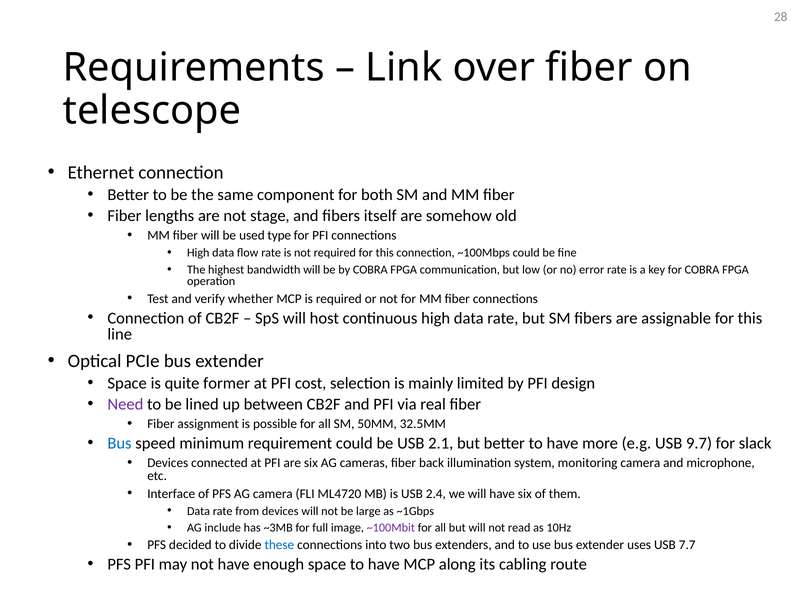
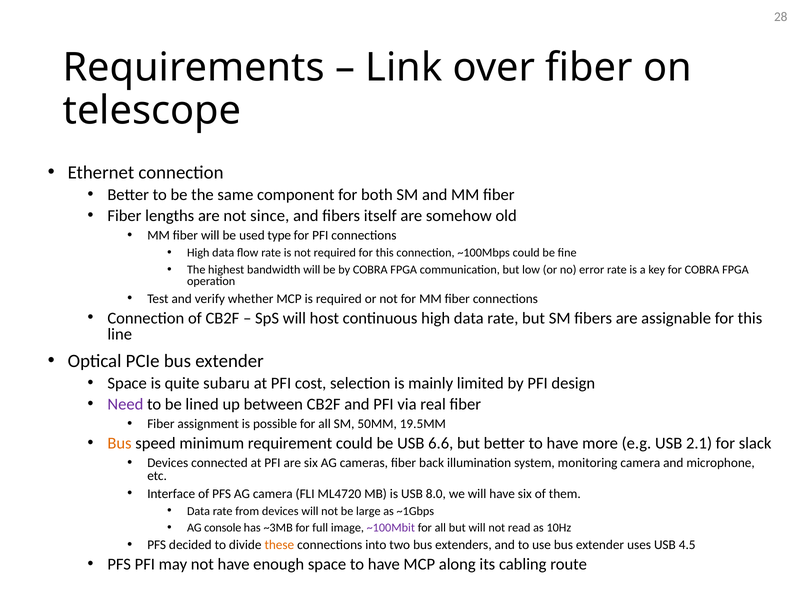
stage: stage -> since (270, 216)
former: former -> subaru (227, 383)
32.5MM: 32.5MM -> 19.5MM (423, 424)
Bus colour: blue -> orange (120, 443)
2.1: 2.1 -> 6.6 (441, 443)
9.7: 9.7 -> 2.1 (699, 443)
2.4: 2.4 -> 8.0 (436, 494)
include: include -> console (223, 528)
these colour: blue -> orange (279, 545)
7.7: 7.7 -> 4.5 (687, 545)
